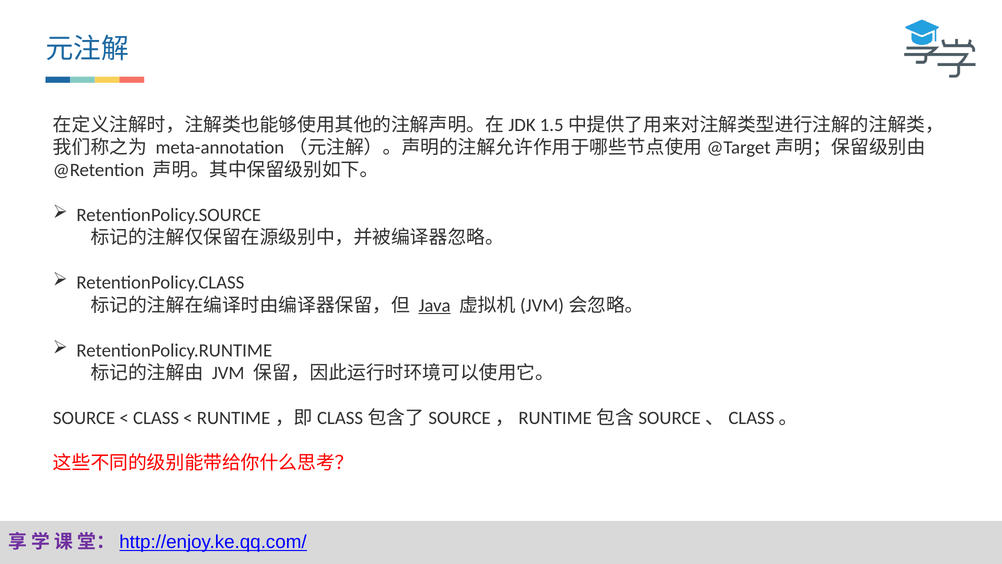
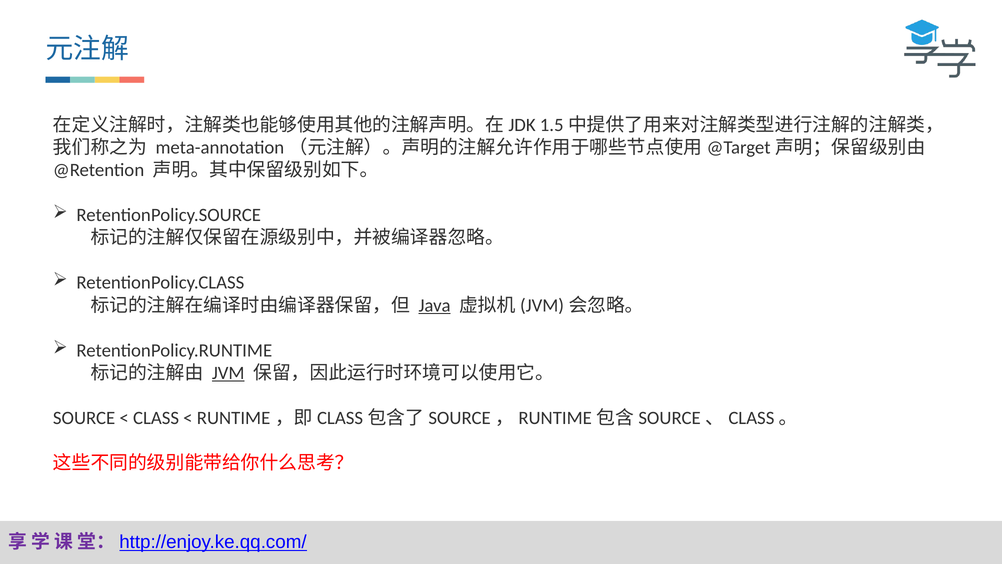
JVM underline: none -> present (228, 373)
